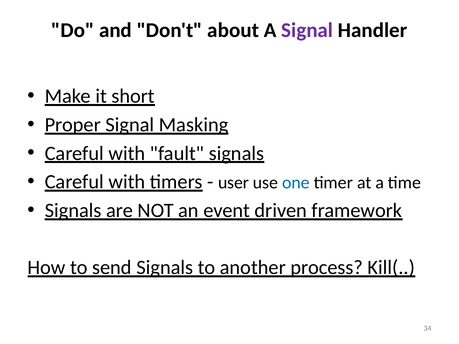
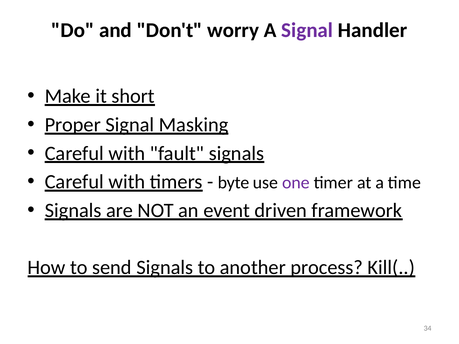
about: about -> worry (233, 30)
user: user -> byte (234, 183)
one colour: blue -> purple (296, 183)
